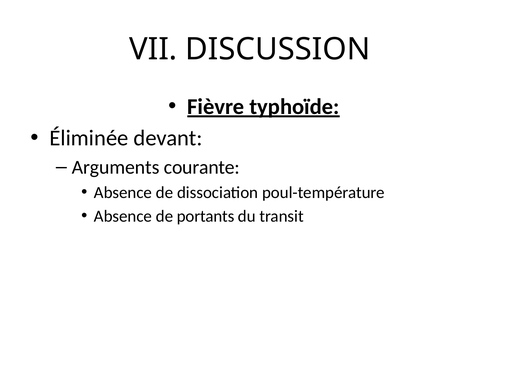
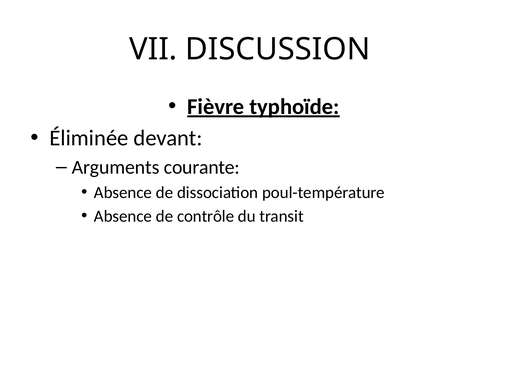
portants: portants -> contrôle (206, 216)
